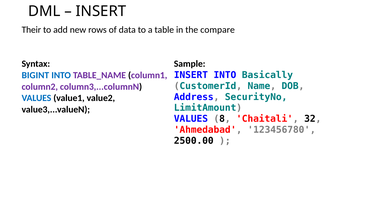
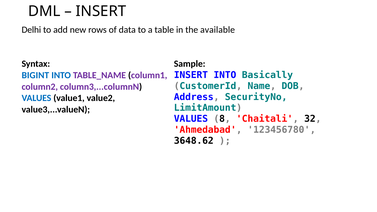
Their: Their -> Delhi (31, 30)
compare: compare -> available (218, 30)
2500.00: 2500.00 -> 3648.62 (194, 141)
